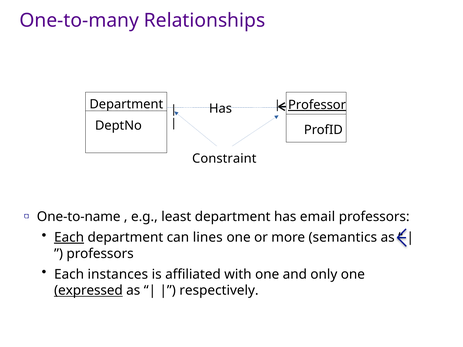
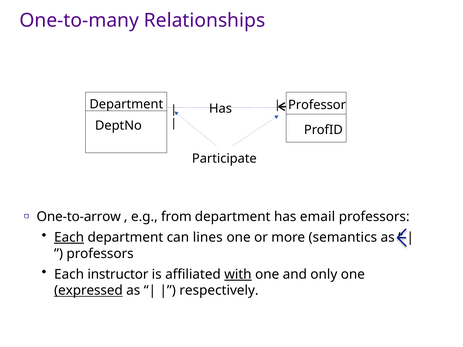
Professor underline: present -> none (317, 105)
Constraint: Constraint -> Participate (224, 159)
One-to-name: One-to-name -> One-to-arrow (79, 217)
least: least -> from (176, 217)
instances: instances -> instructor (118, 275)
with underline: none -> present (238, 275)
